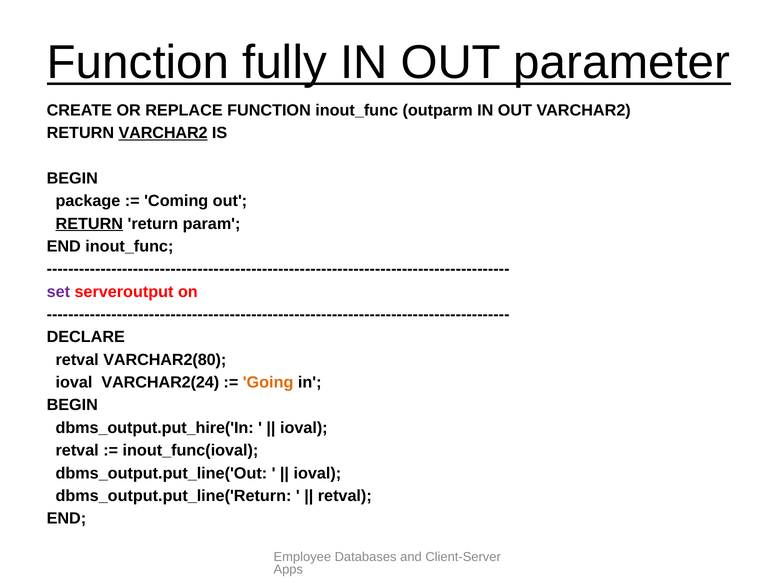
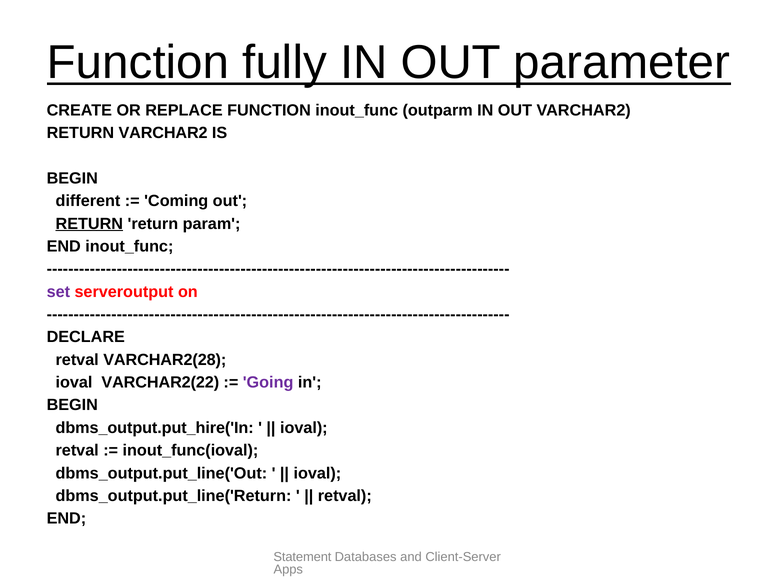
VARCHAR2 underline: present -> none (163, 133)
package: package -> different (88, 201)
VARCHAR2(80: VARCHAR2(80 -> VARCHAR2(28 (165, 360)
VARCHAR2(24: VARCHAR2(24 -> VARCHAR2(22 (160, 383)
Going colour: orange -> purple (268, 383)
Employee: Employee -> Statement (302, 557)
